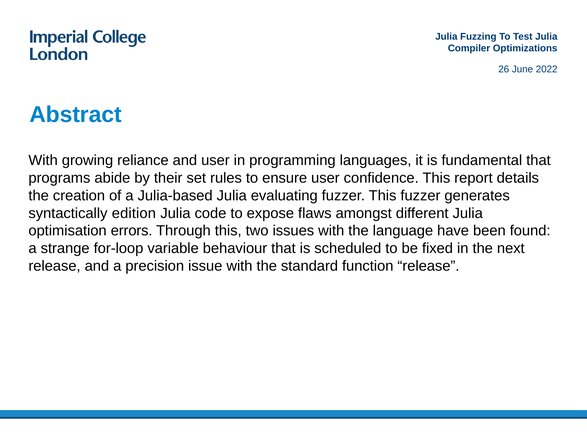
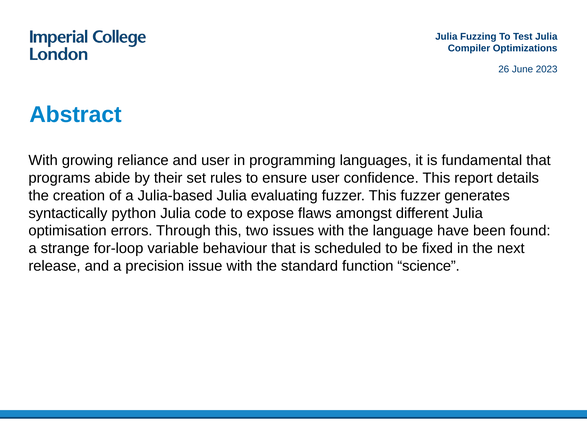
2022: 2022 -> 2023 (547, 69)
edition: edition -> python (134, 213)
function release: release -> science (429, 266)
